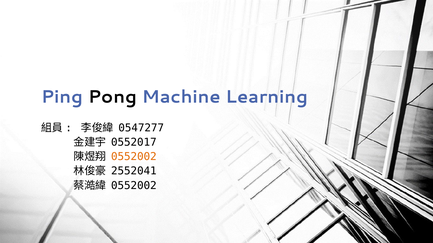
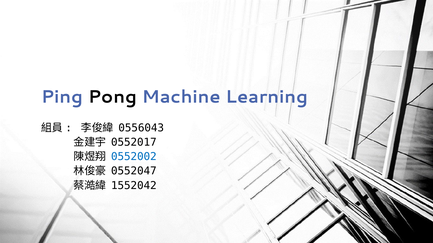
0547277: 0547277 -> 0556043 (141, 128)
0552002 colour: orange -> blue (134, 157)
2552041: 2552041 -> 0552047 (134, 172)
0552002: 0552002 -> 1552042 (134, 186)
